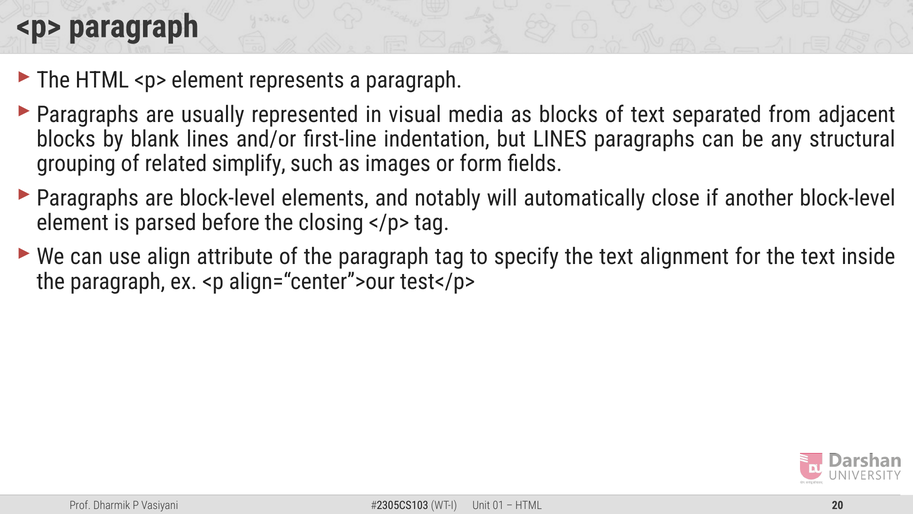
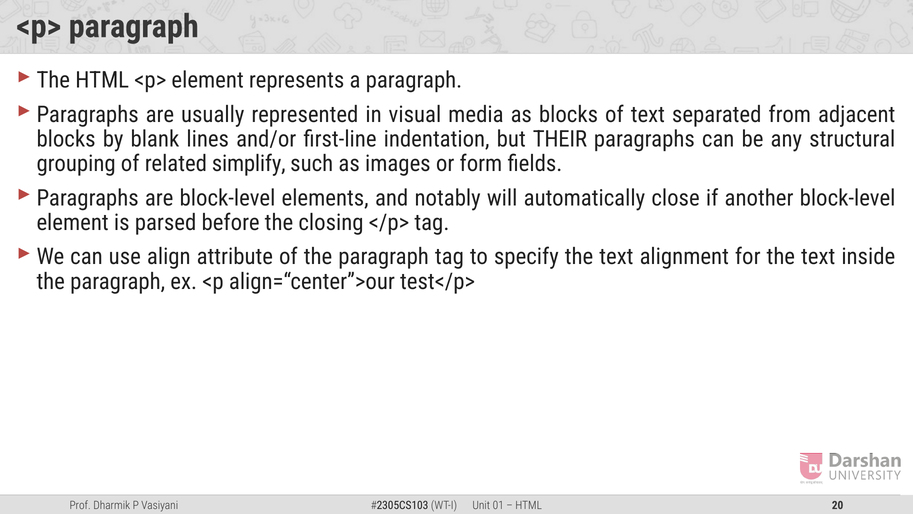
but LINES: LINES -> THEIR (560, 139)
